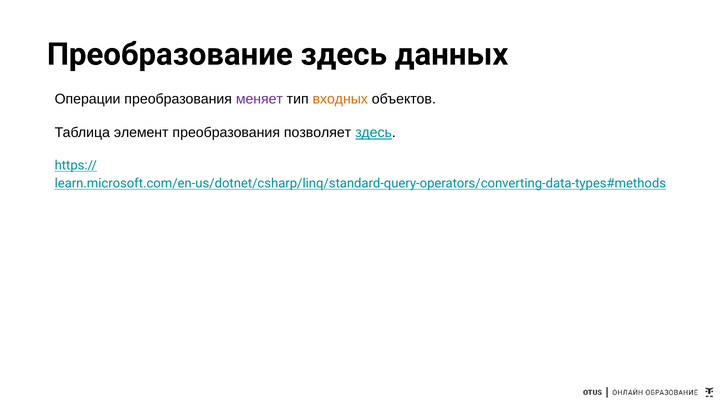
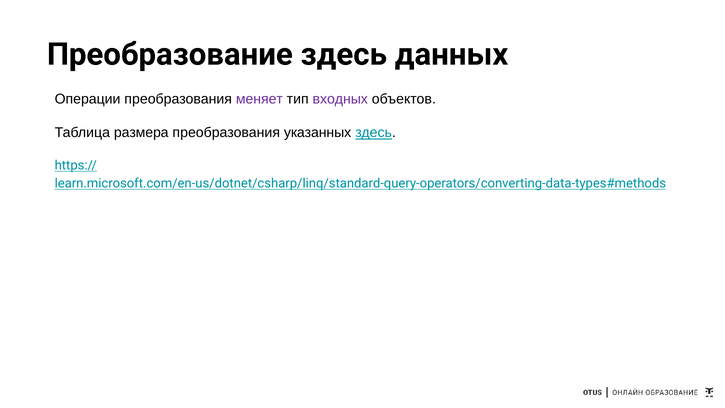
входных colour: orange -> purple (340, 99)
элемент: элемент -> размера (141, 133)
позволяет: позволяет -> указанных (318, 133)
